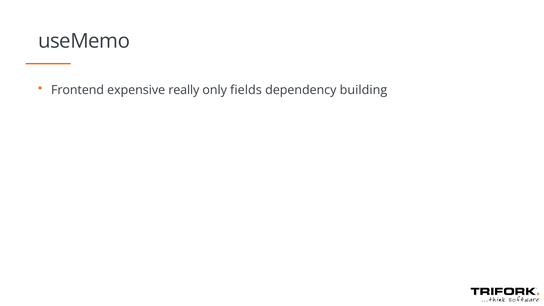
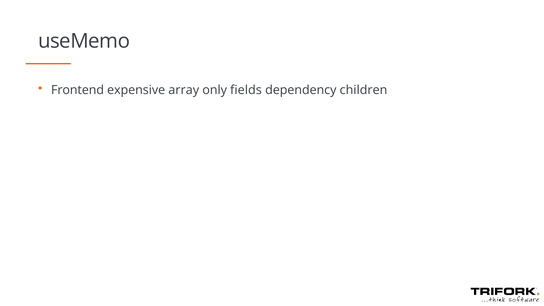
really: really -> array (184, 90)
building: building -> children (363, 90)
